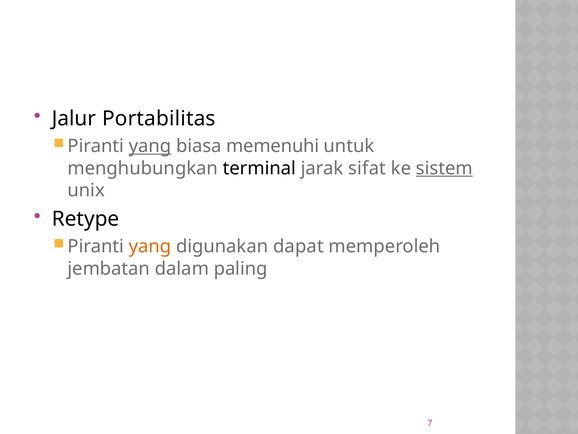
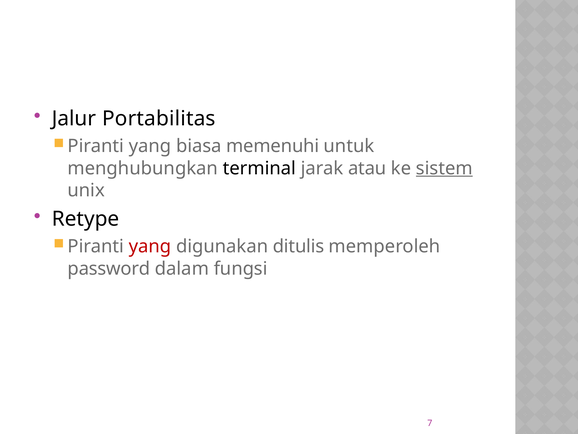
yang underline: present -> none (150, 146)
sifat: sifat -> atau (367, 168)
yang colour: orange -> red (150, 246)
dapat: dapat -> ditulis (299, 246)
jembatan: jembatan -> password (109, 268)
paling: paling -> fungsi (241, 268)
